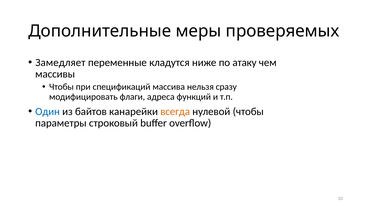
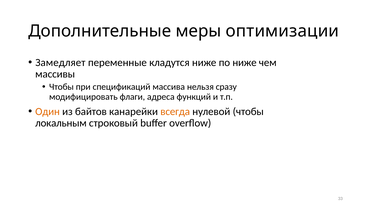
проверяемых: проверяемых -> оптимизации (282, 31)
по атаку: атаку -> ниже (245, 63)
Один colour: blue -> orange (48, 112)
параметры: параметры -> локальным (61, 124)
